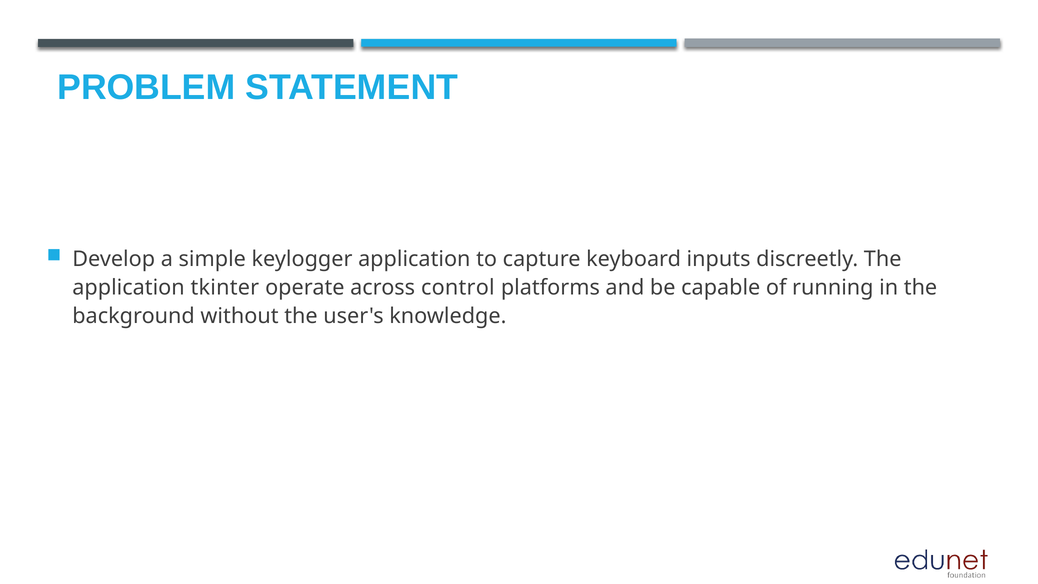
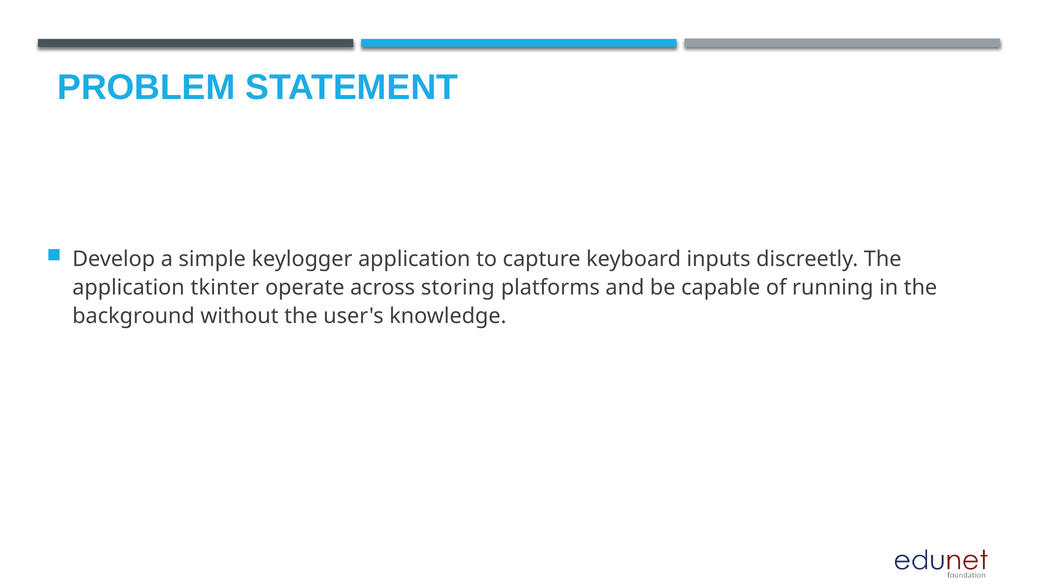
control: control -> storing (458, 287)
